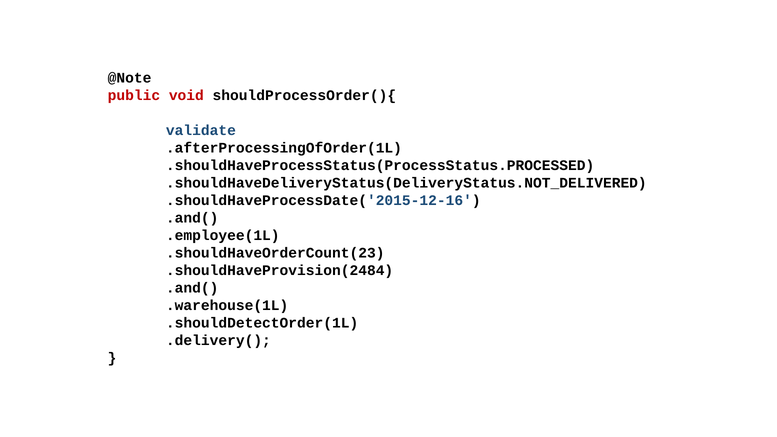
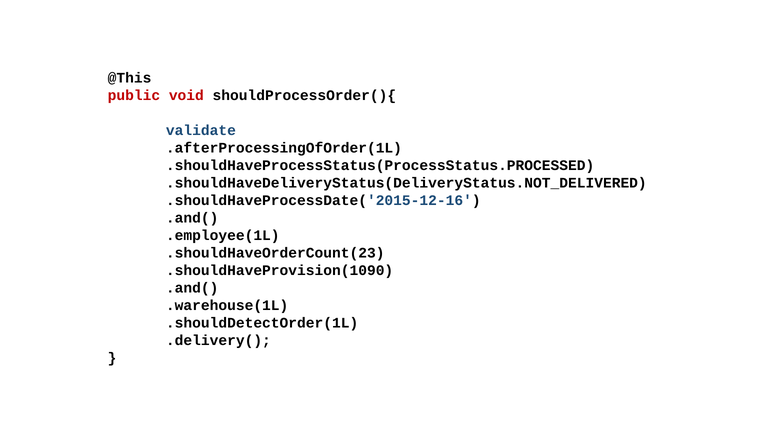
@Note: @Note -> @This (130, 78)
.shouldHaveProvision(2484: .shouldHaveProvision(2484 -> .shouldHaveProvision(1090 (280, 270)
